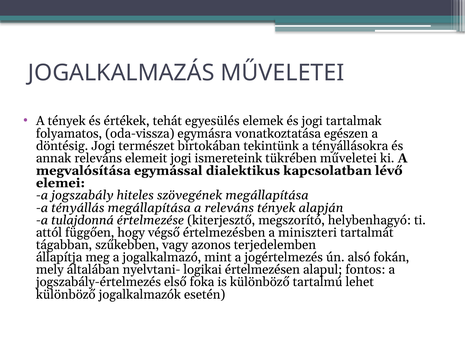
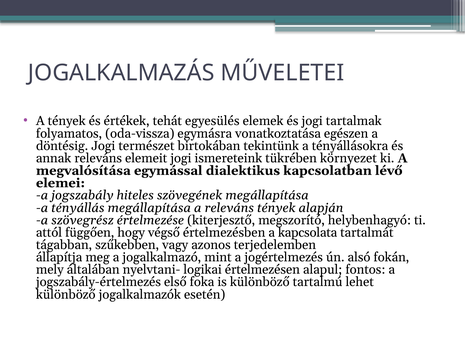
tükrében műveletei: műveletei -> környezet (348, 159)
tulajdonná: tulajdonná -> szövegrész (82, 221)
miniszteri: miniszteri -> kapcsolata (308, 233)
